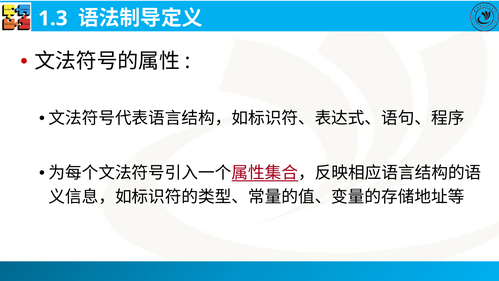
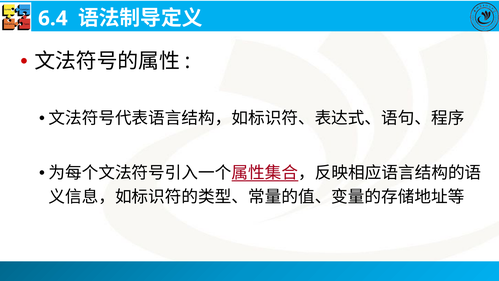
1.3: 1.3 -> 6.4 (53, 18)
